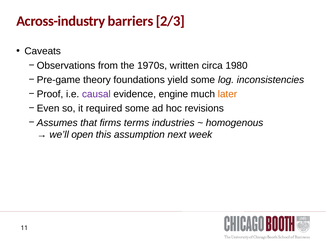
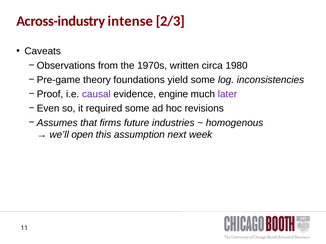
barriers: barriers -> intense (130, 21)
later colour: orange -> purple (227, 94)
terms: terms -> future (137, 123)
